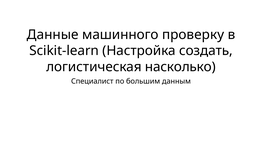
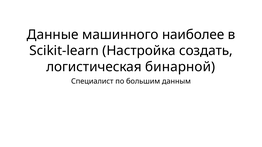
проверку: проверку -> наиболее (193, 35)
насколько: насколько -> бинарной (180, 67)
